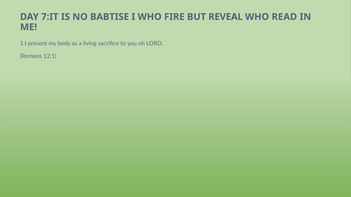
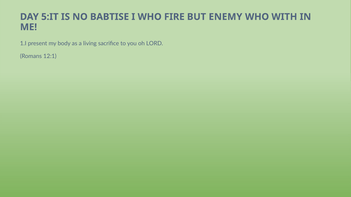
7:IT: 7:IT -> 5:IT (50, 17)
REVEAL: REVEAL -> ENEMY (225, 17)
READ: READ -> WITH (284, 17)
